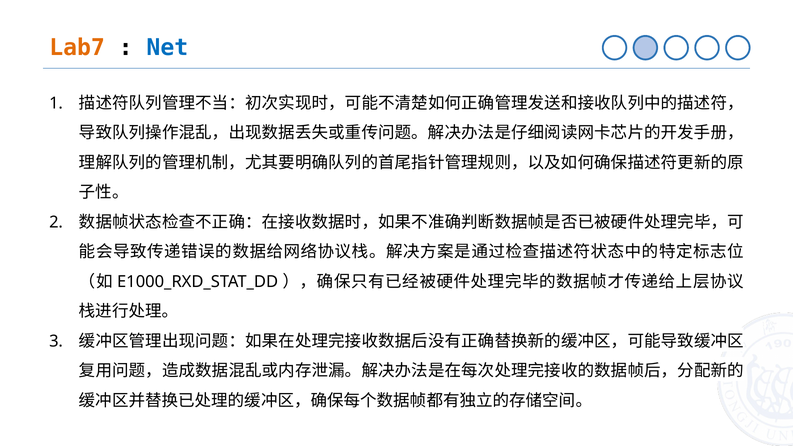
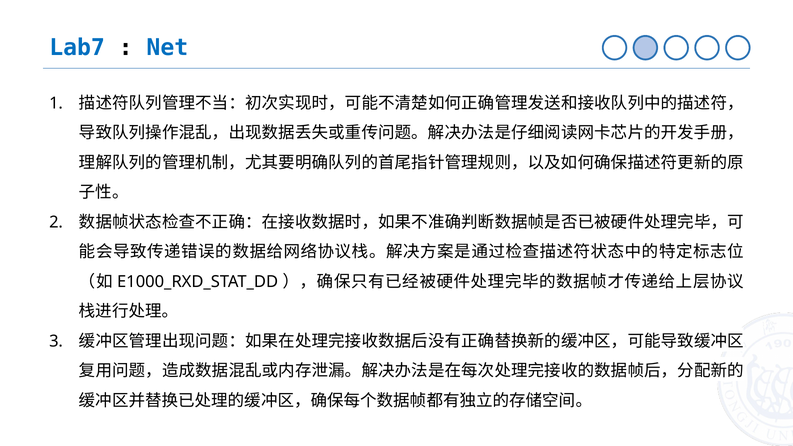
Lab7 colour: orange -> blue (77, 48)
